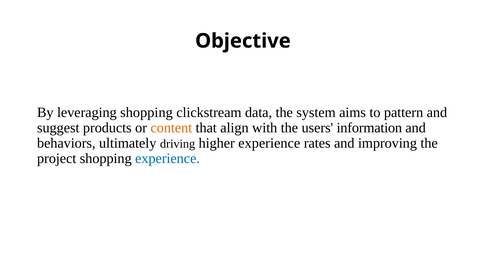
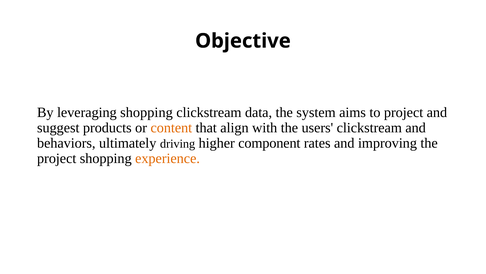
to pattern: pattern -> project (404, 112)
users information: information -> clickstream (369, 127)
higher experience: experience -> component (269, 143)
experience colour: blue -> orange (168, 158)
